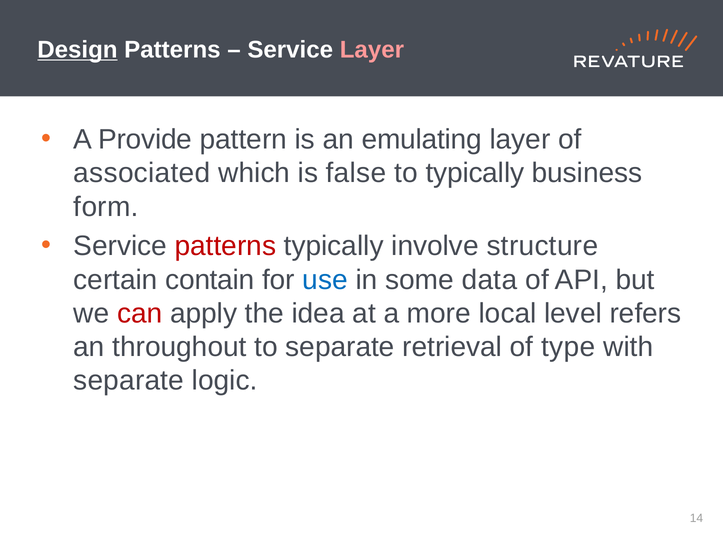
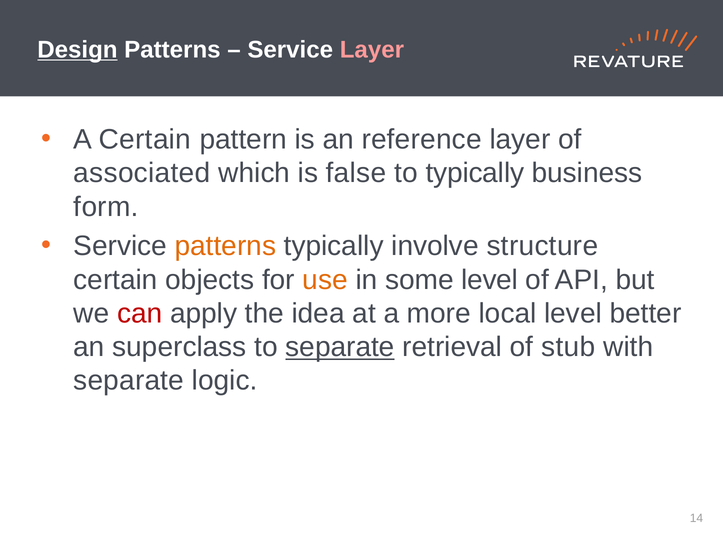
A Provide: Provide -> Certain (145, 140)
emulating: emulating -> reference (422, 140)
patterns colour: red -> orange (225, 246)
contain: contain -> objects (210, 280)
use colour: blue -> orange (325, 280)
some data: data -> level (490, 280)
refers: refers -> better (646, 314)
throughout: throughout -> superclass (179, 347)
separate underline: none -> present (340, 347)
type: type -> stub (568, 347)
